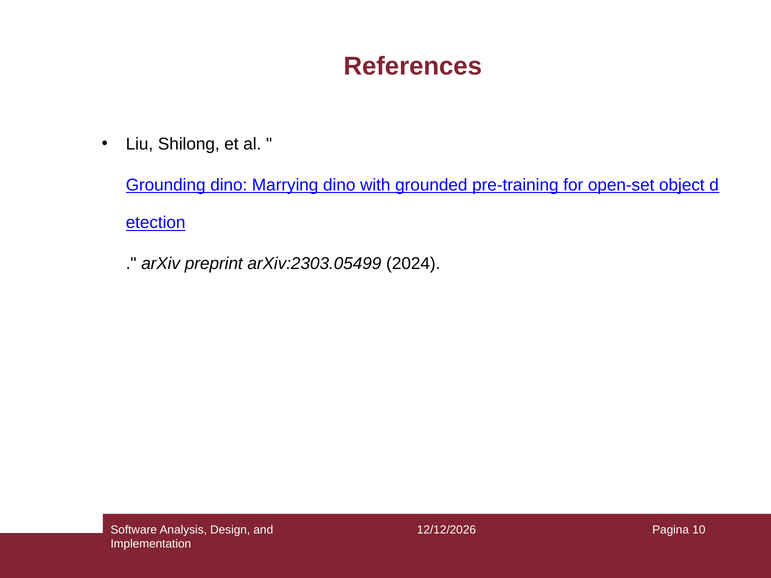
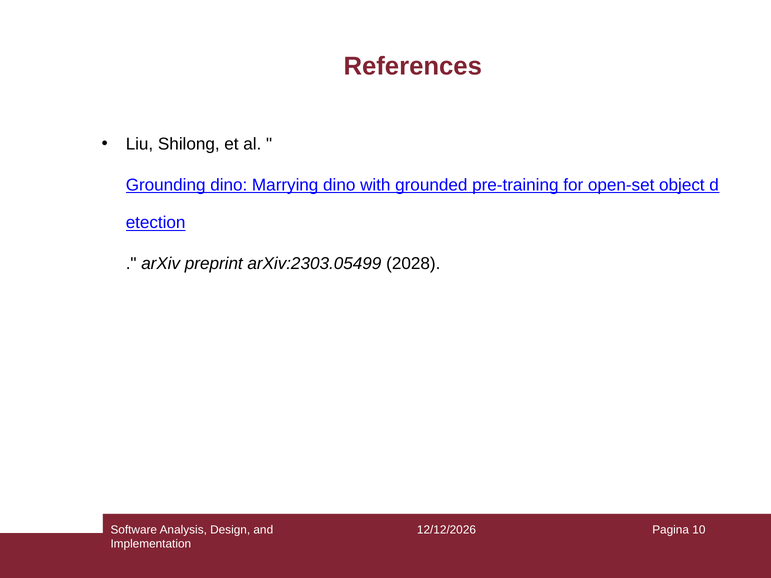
2024: 2024 -> 2028 (413, 264)
